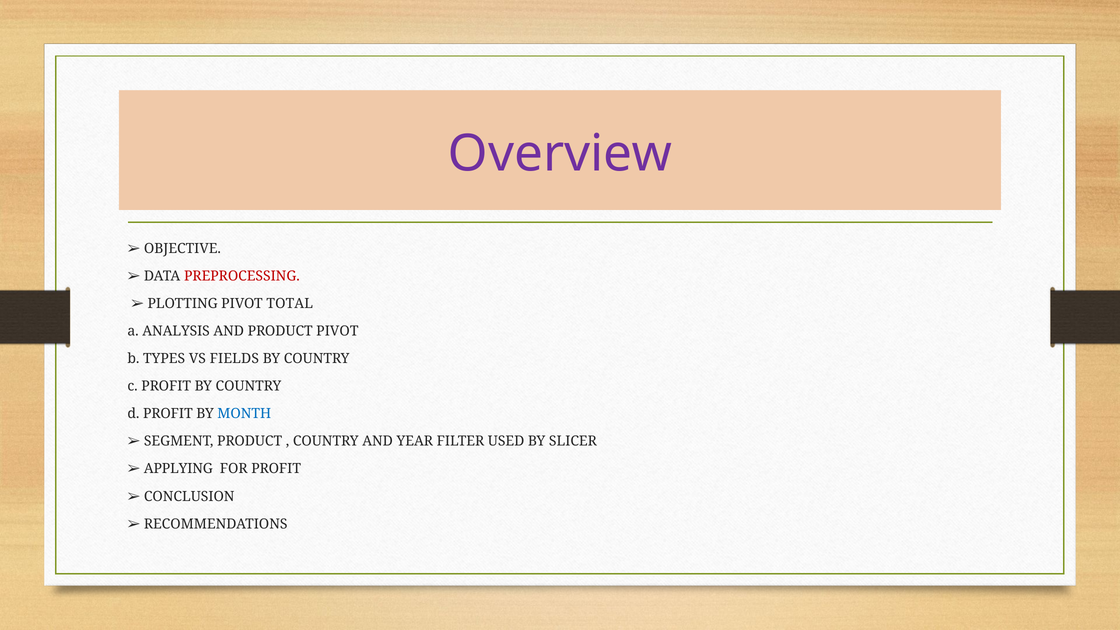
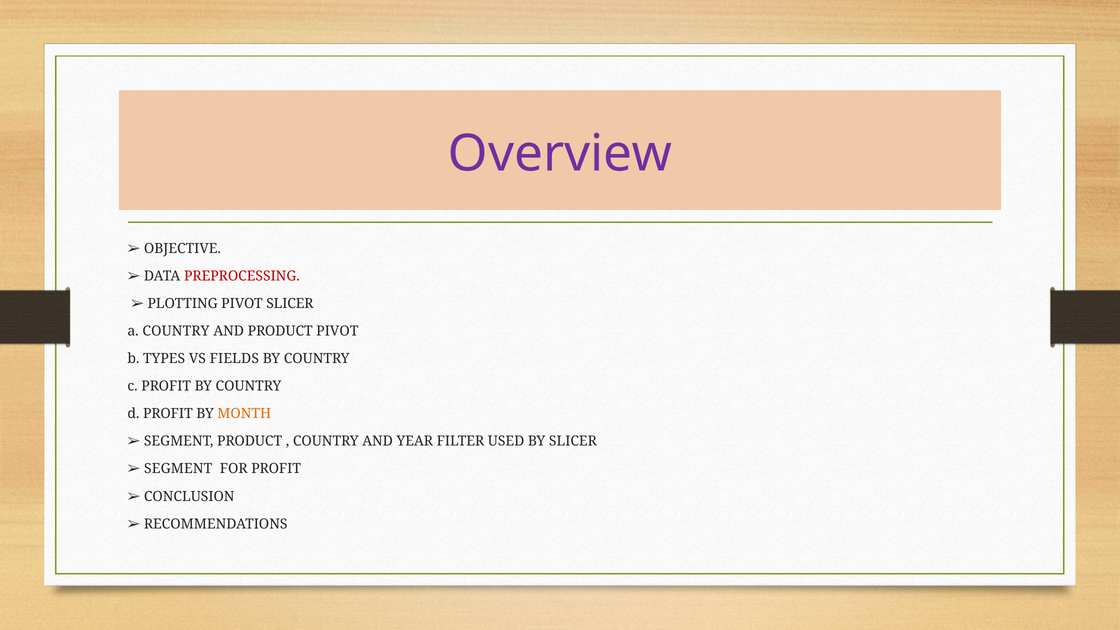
PIVOT TOTAL: TOTAL -> SLICER (290, 304)
a ANALYSIS: ANALYSIS -> COUNTRY (176, 331)
MONTH colour: blue -> orange (244, 414)
APPLYING: APPLYING -> SEGMENT (178, 469)
